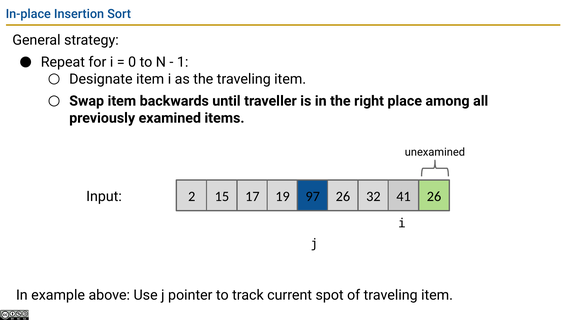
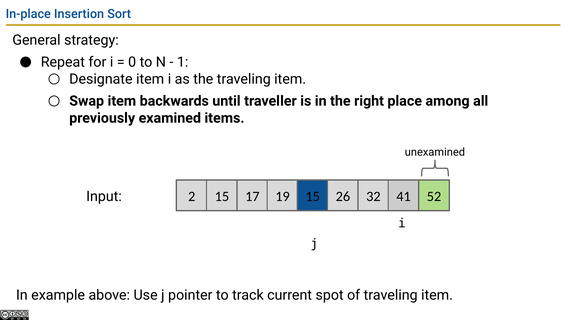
19 97: 97 -> 15 (313, 196)
41 26: 26 -> 52 (434, 196)
